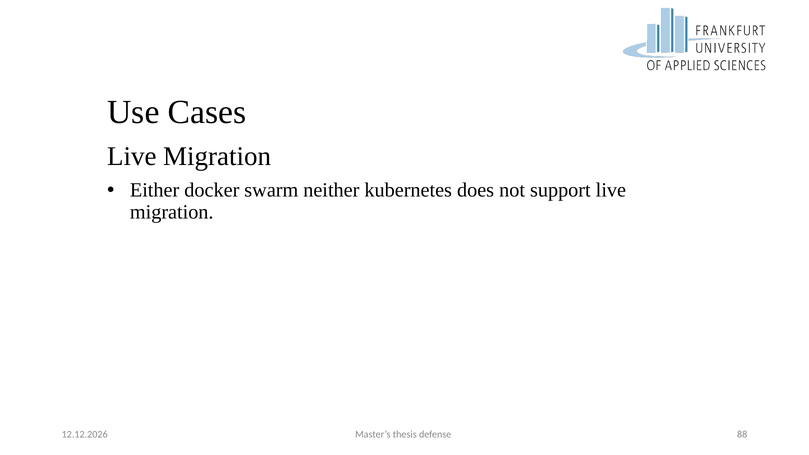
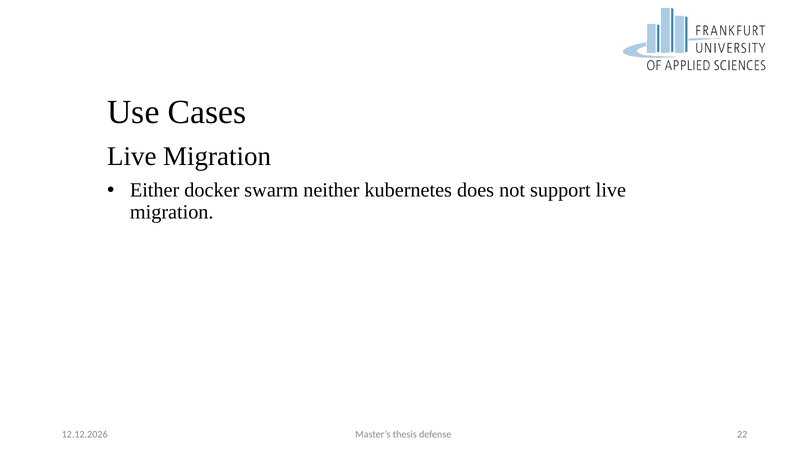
88: 88 -> 22 (742, 434)
